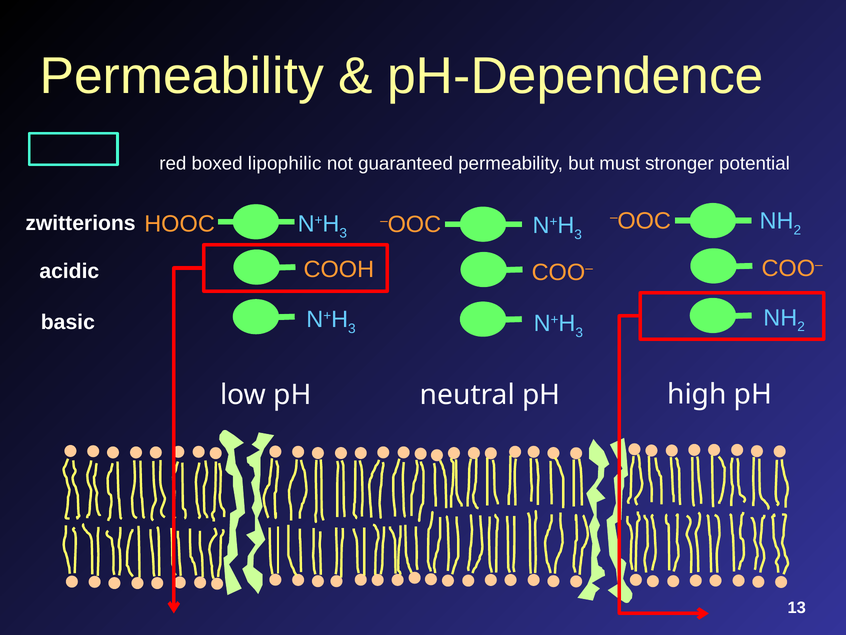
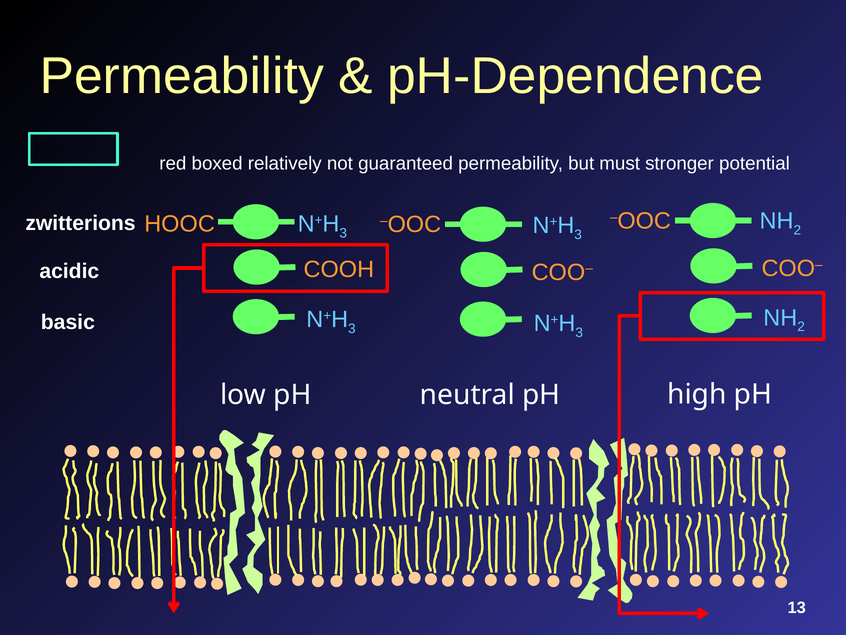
lipophilic: lipophilic -> relatively (285, 163)
